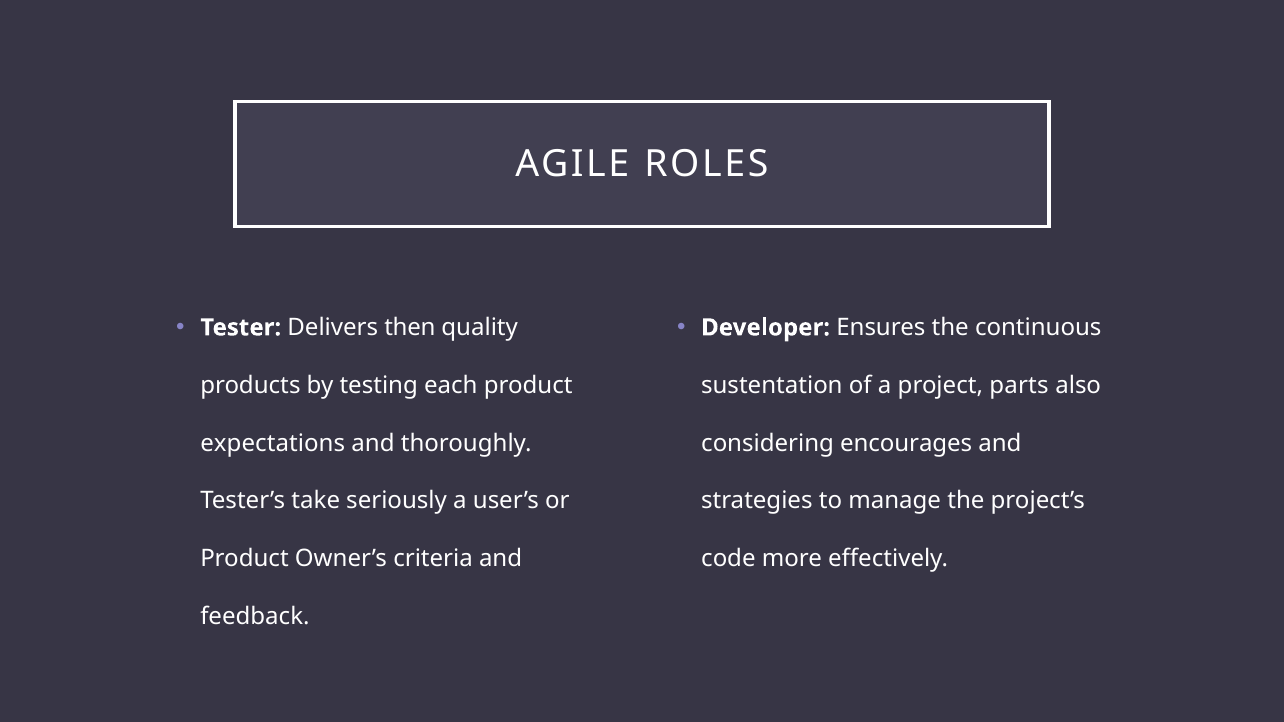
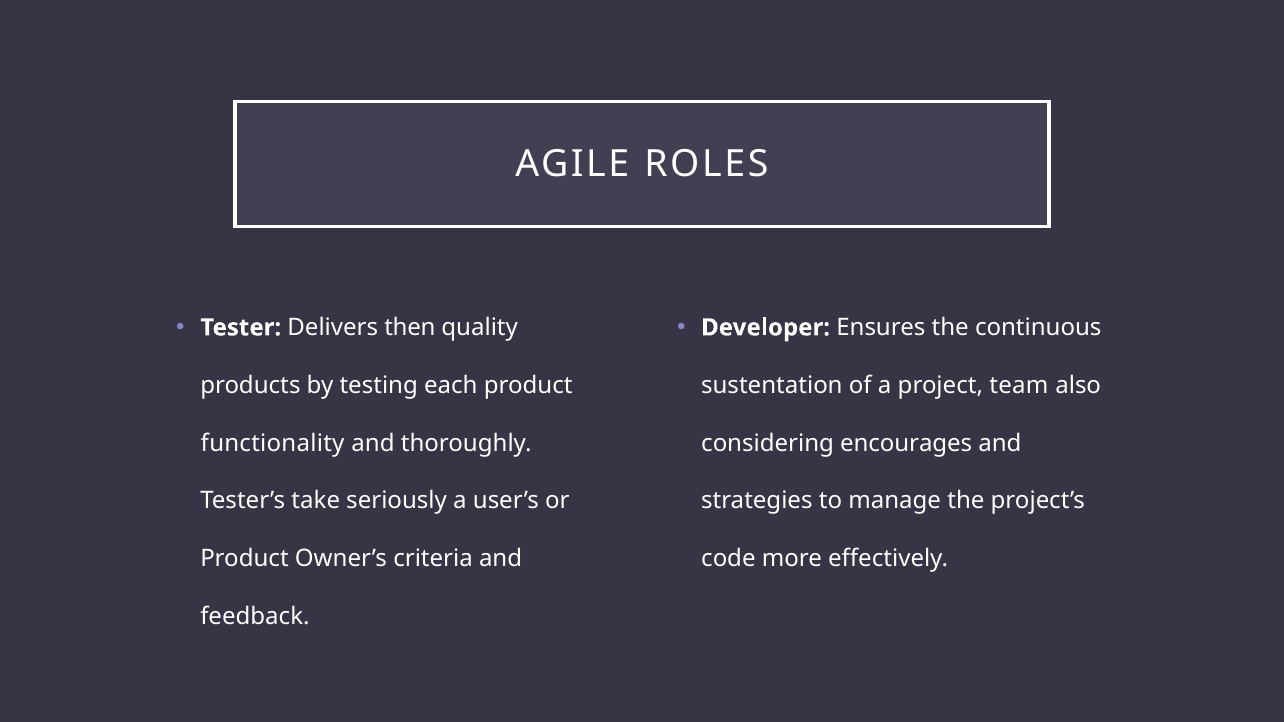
parts: parts -> team (1019, 385)
expectations: expectations -> functionality (273, 443)
